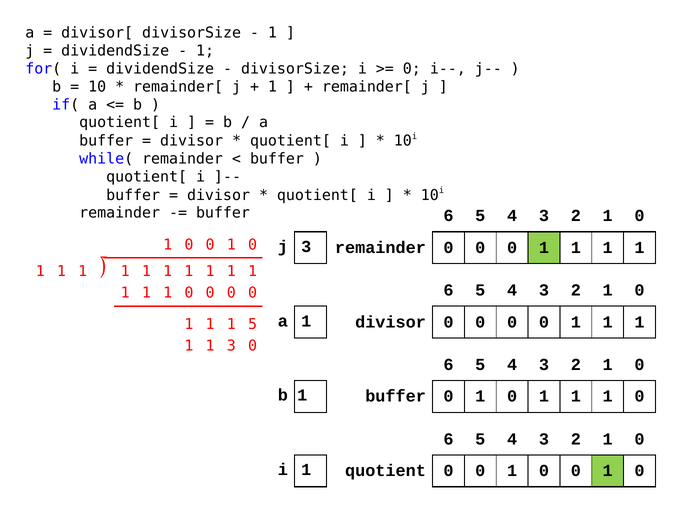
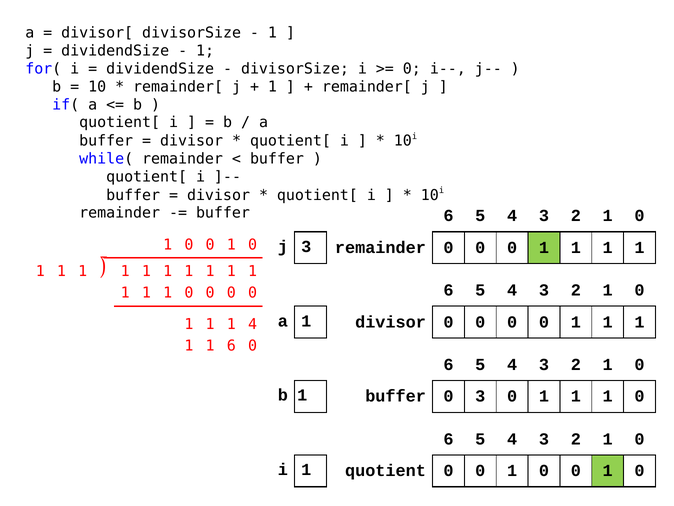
1 5: 5 -> 4 (253, 324)
3: 3 -> 6 (231, 345)
buffer 0 1: 1 -> 3 (480, 396)
